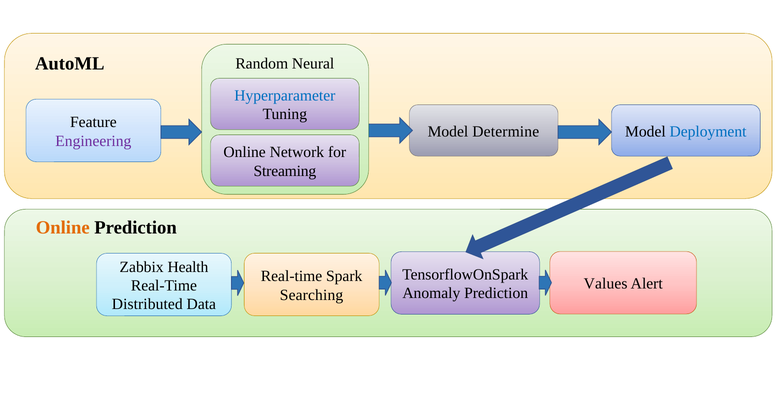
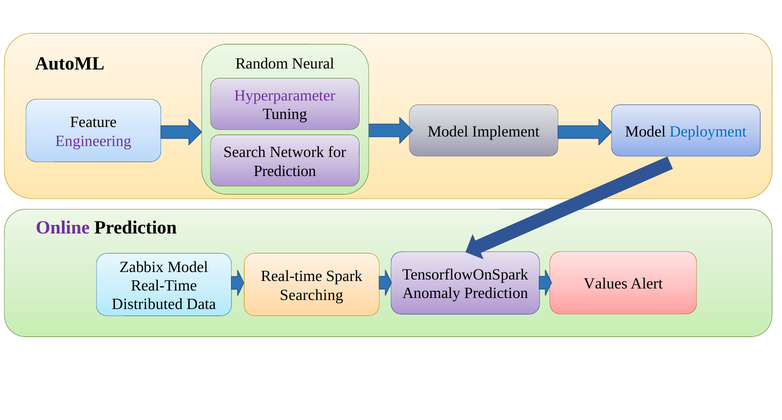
Hyperparameter colour: blue -> purple (285, 96)
Determine: Determine -> Implement (506, 131)
Online: Online -> Search (245, 152)
Streaming: Streaming -> Prediction (285, 171)
Online colour: orange -> purple (63, 228)
Zabbix Health: Health -> Model (188, 267)
